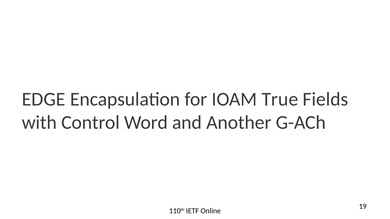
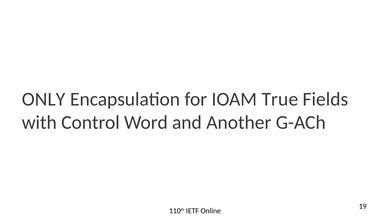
EDGE: EDGE -> ONLY (44, 99)
